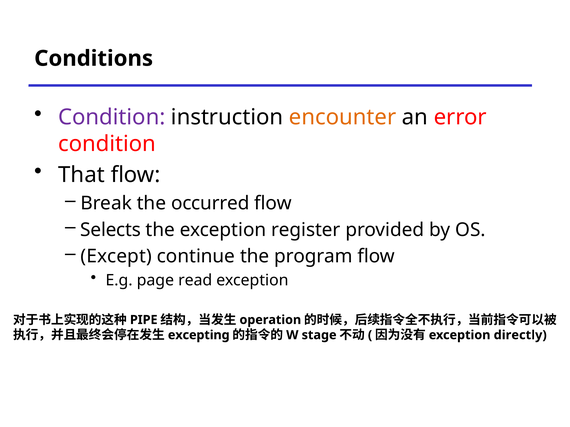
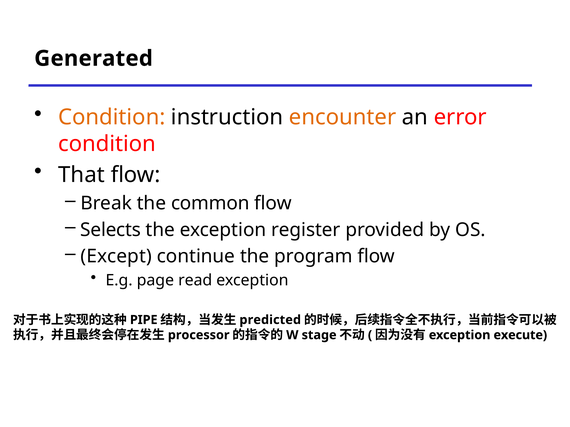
Conditions: Conditions -> Generated (94, 59)
Condition colour: purple -> orange (112, 117)
occurred: occurred -> common (210, 203)
operation: operation -> predicted (270, 320)
excepting: excepting -> processor (199, 335)
directly: directly -> execute (520, 335)
